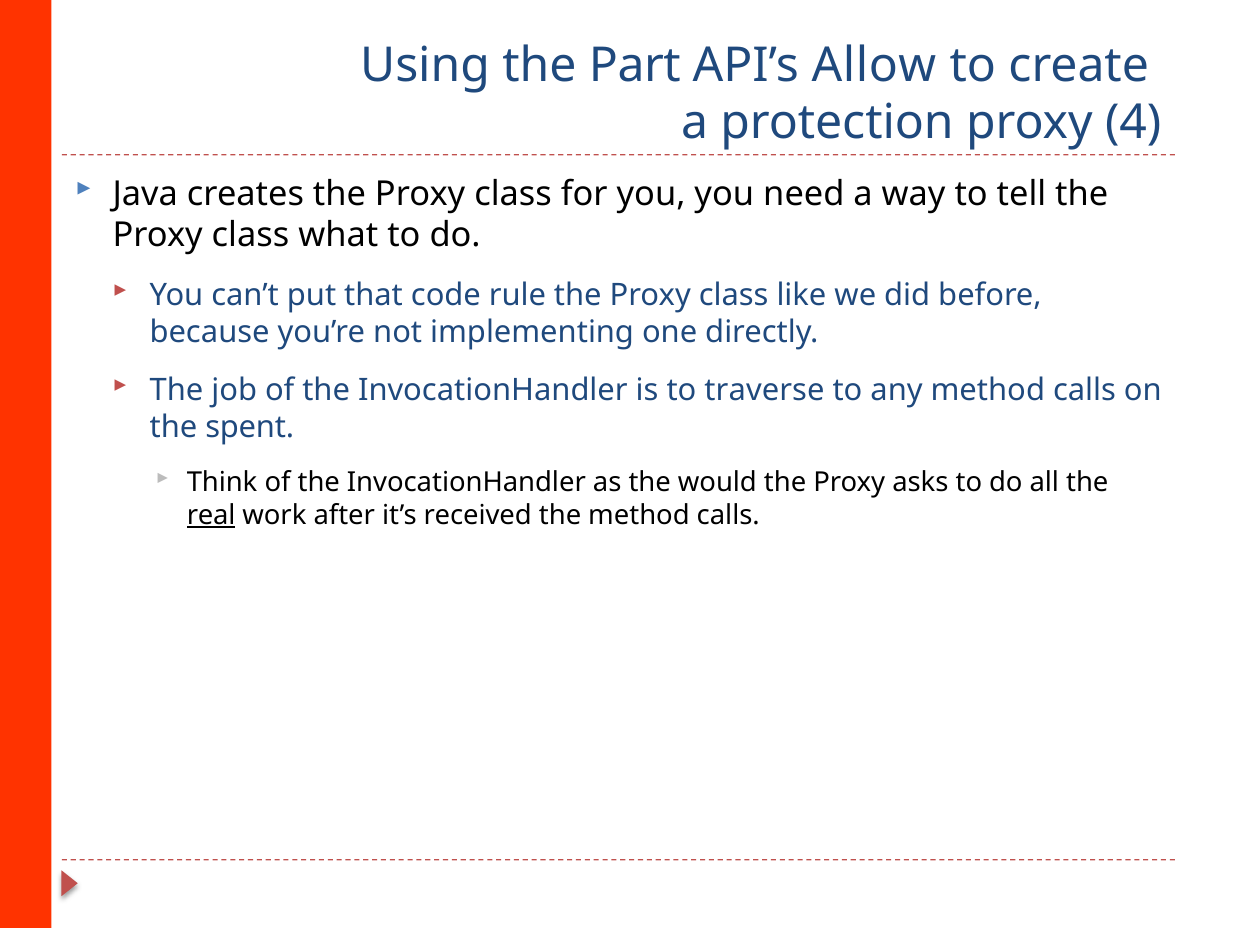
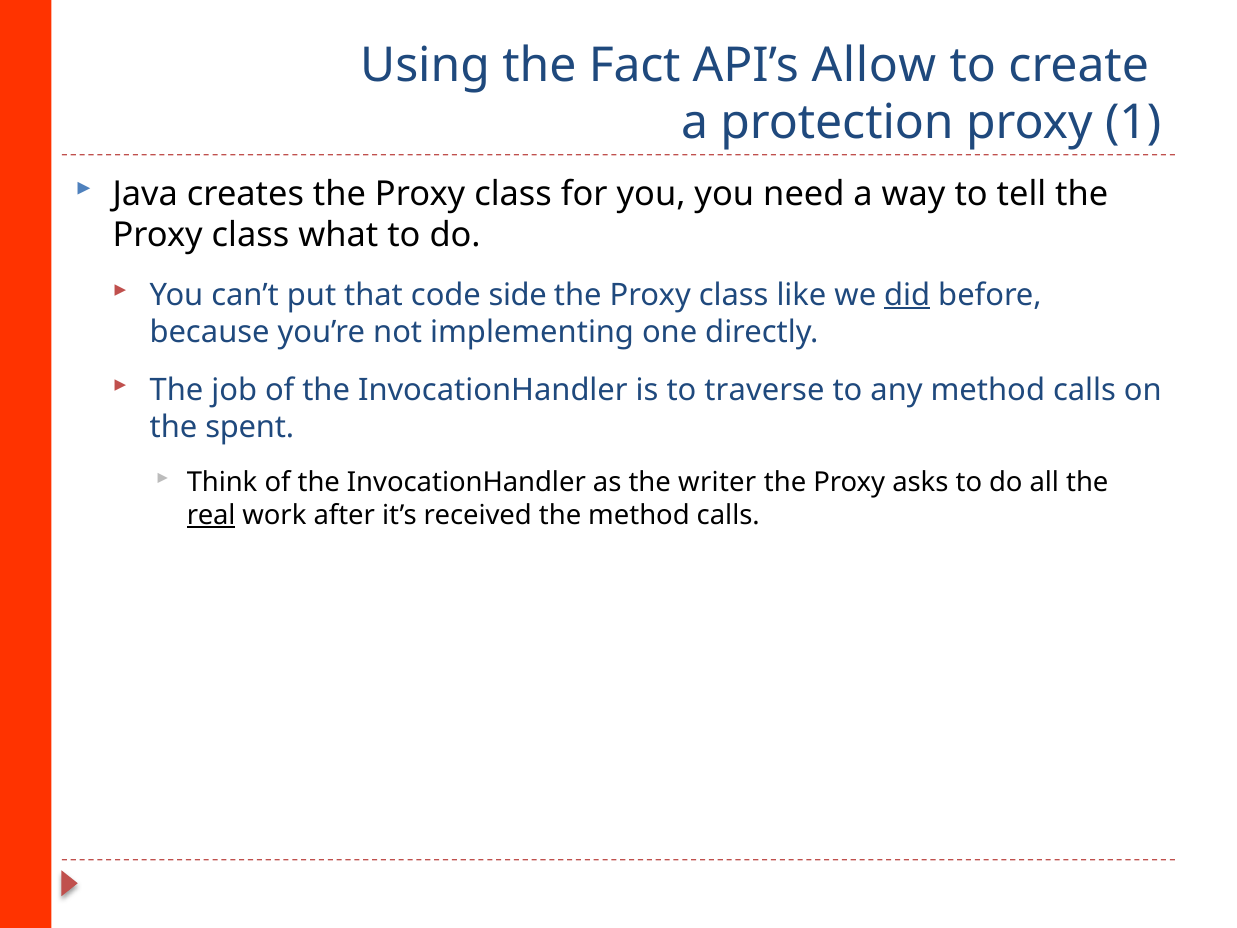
Part: Part -> Fact (635, 65)
4: 4 -> 1 (1133, 123)
rule: rule -> side (518, 295)
did underline: none -> present (907, 295)
would: would -> writer (717, 482)
